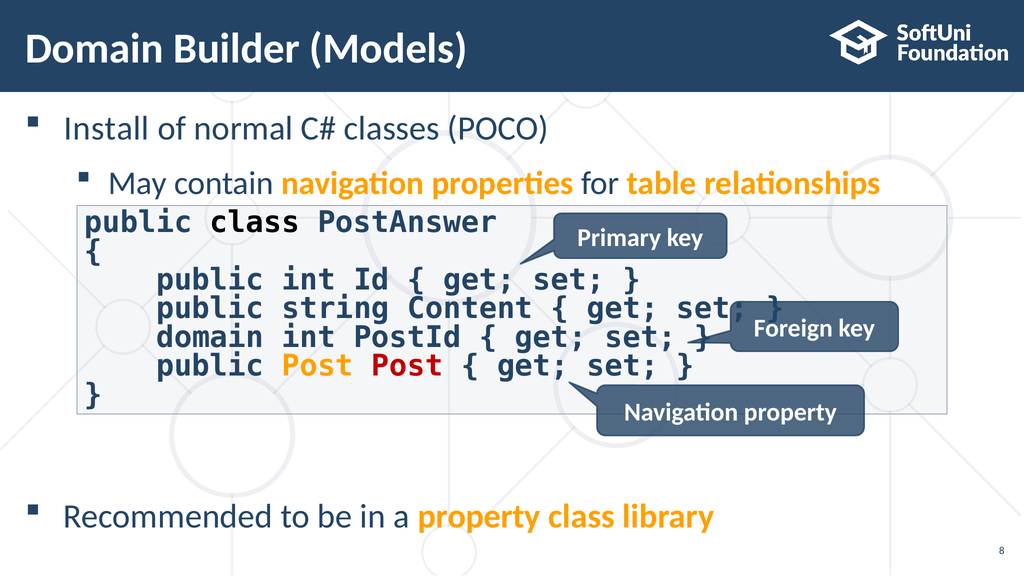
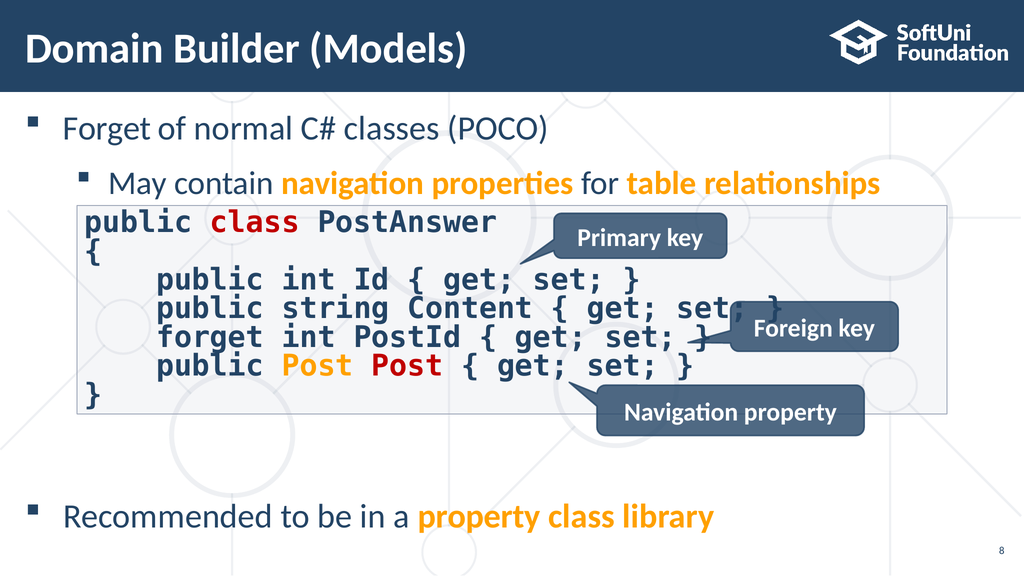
Install: Install -> Forget (107, 128)
class colour: black -> red (255, 223)
domain: domain -> forget (210, 337)
